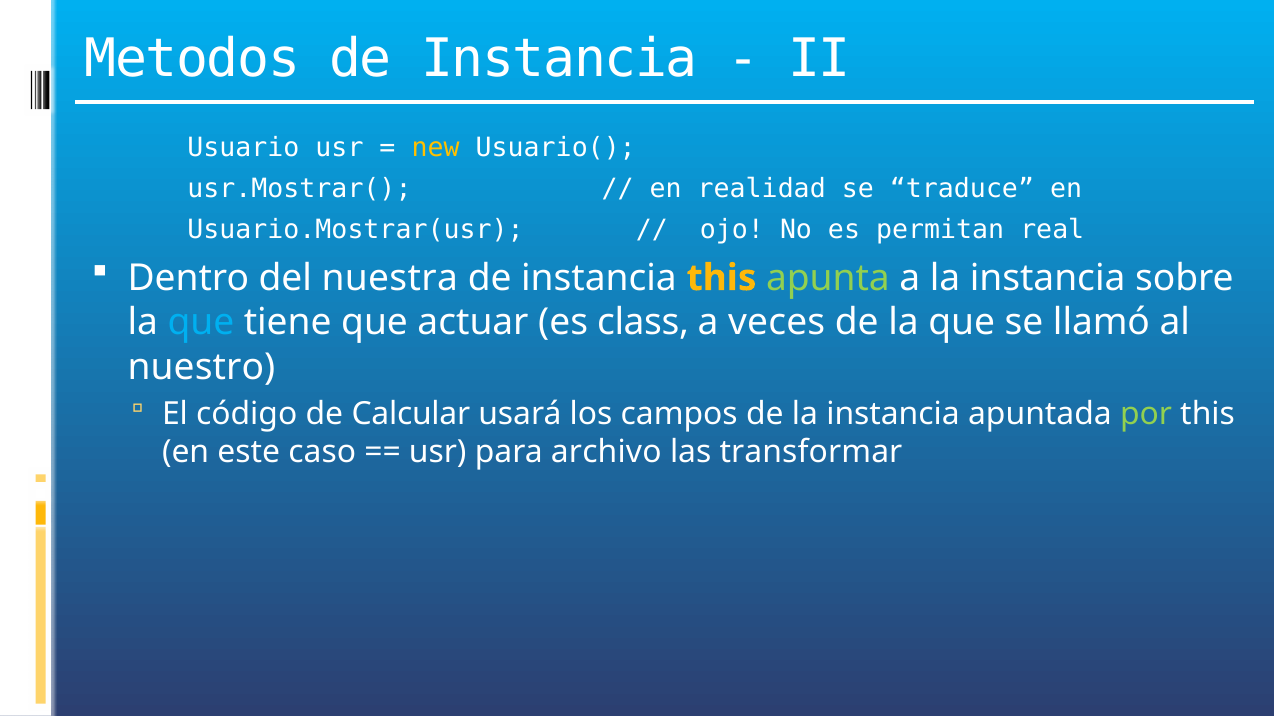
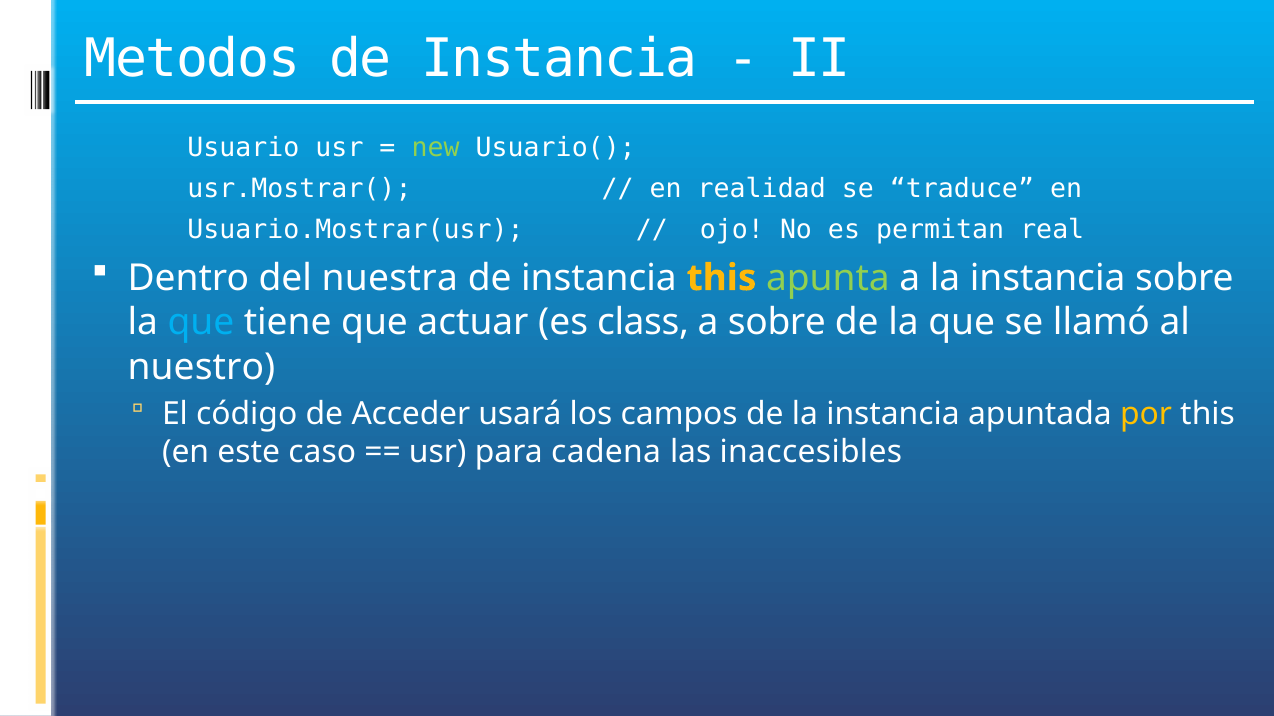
new colour: yellow -> light green (436, 148)
a veces: veces -> sobre (777, 323)
Calcular: Calcular -> Acceder (411, 415)
por colour: light green -> yellow (1146, 415)
archivo: archivo -> cadena (606, 453)
transformar: transformar -> inaccesibles (811, 453)
